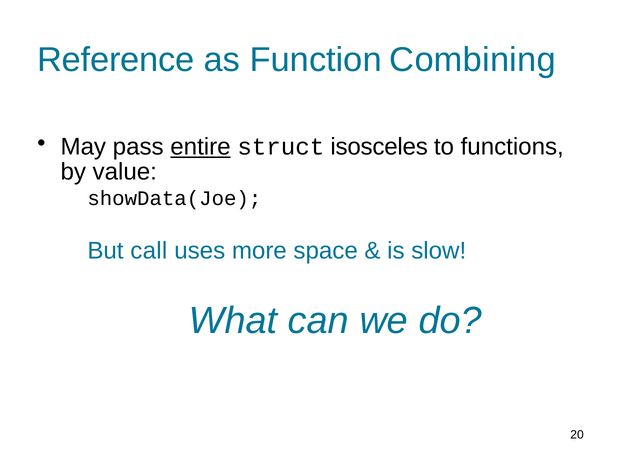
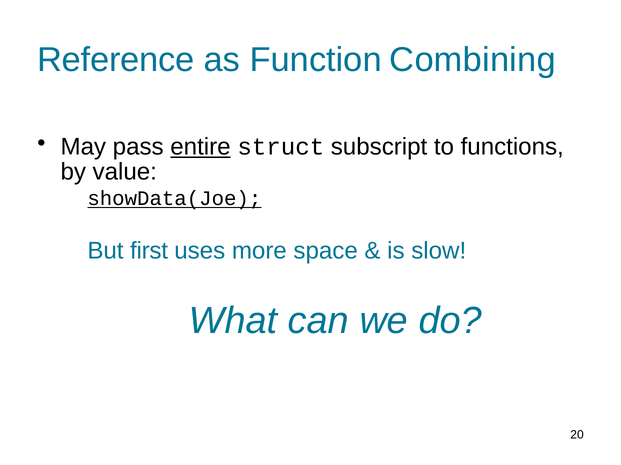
isosceles: isosceles -> subscript (379, 147)
showData(Joe underline: none -> present (174, 199)
call: call -> first (149, 251)
